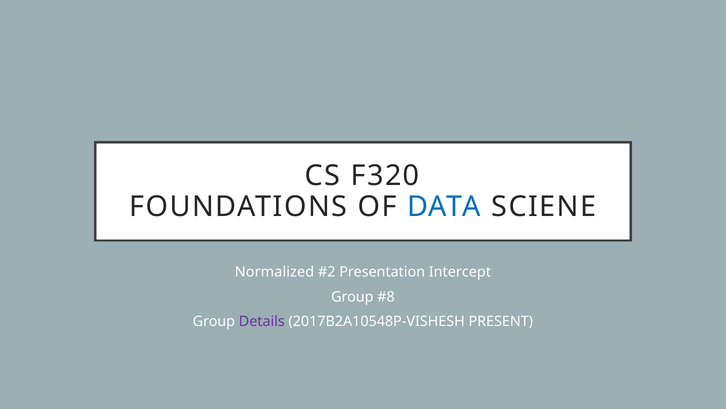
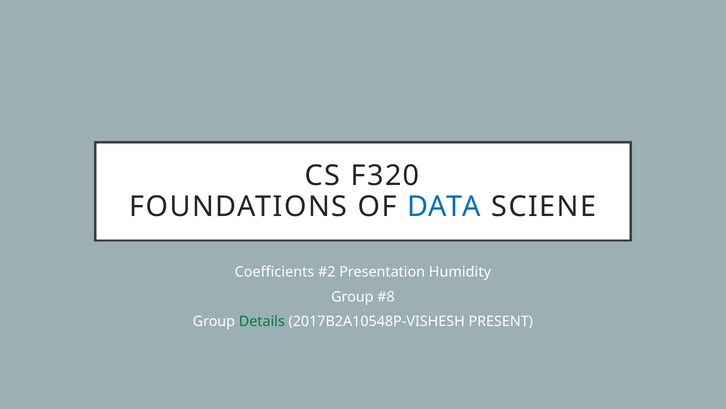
Normalized: Normalized -> Coefficients (275, 272)
Intercept: Intercept -> Humidity (460, 272)
Details colour: purple -> green (262, 321)
